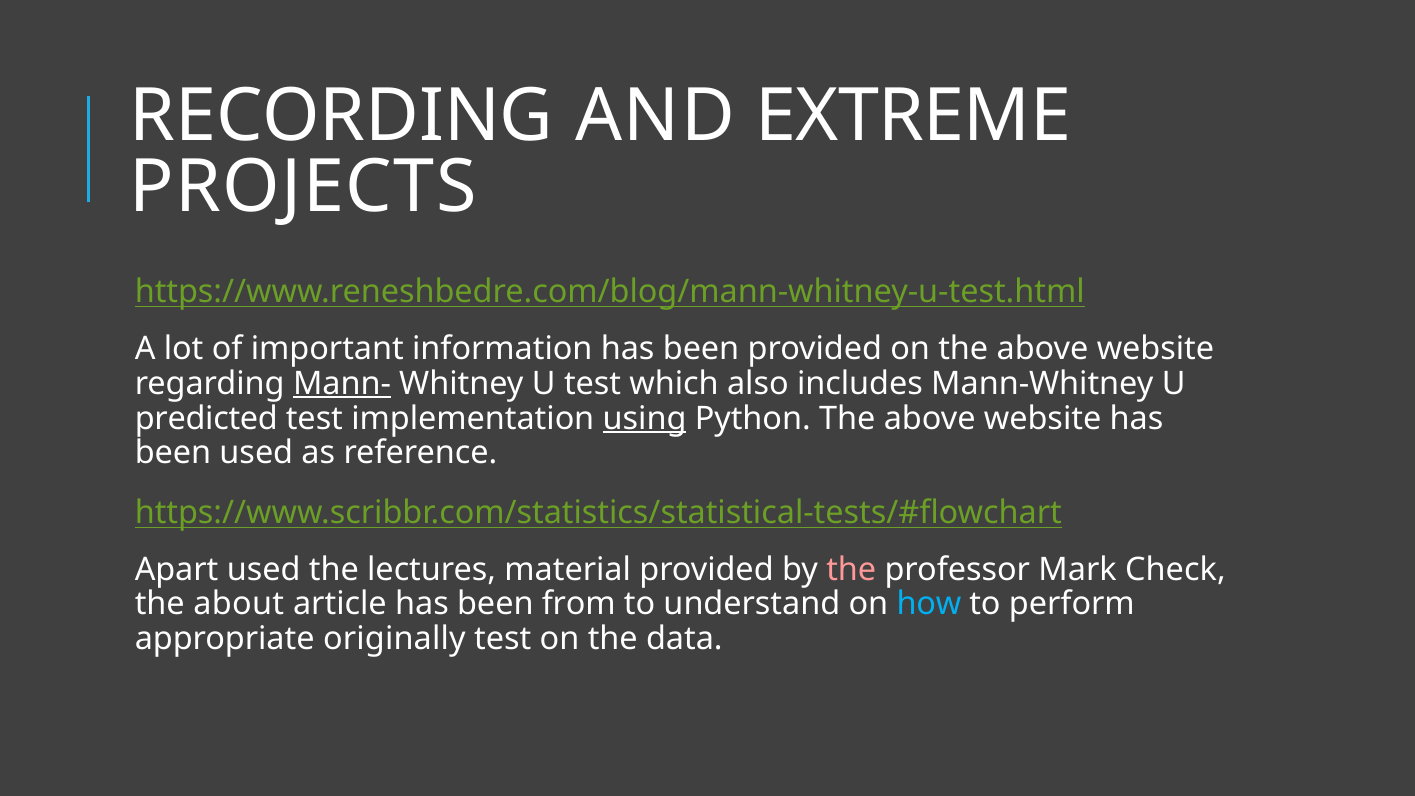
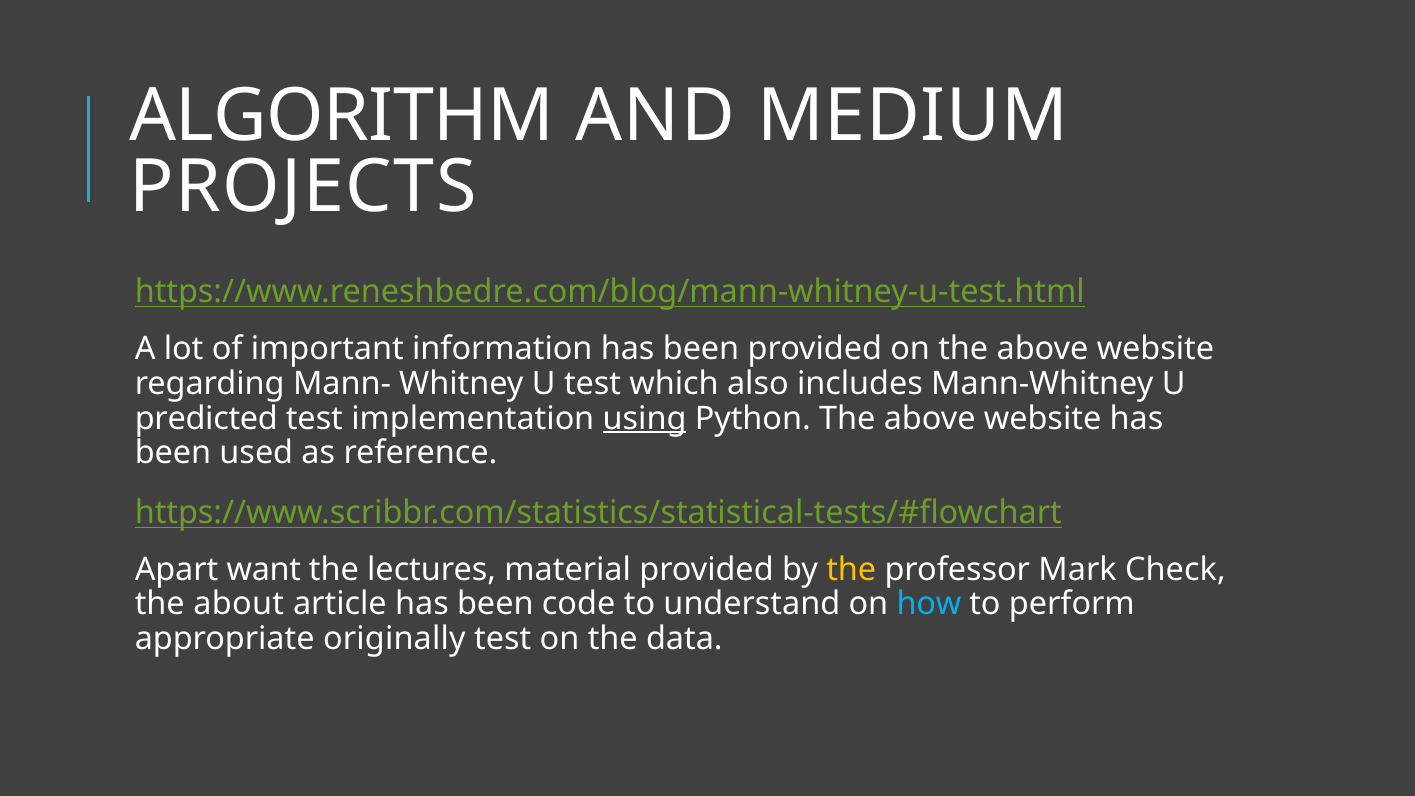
RECORDING: RECORDING -> ALGORITHM (342, 116)
EXTREME: EXTREME -> MEDIUM (913, 116)
Mann- underline: present -> none (342, 383)
Apart used: used -> want (264, 569)
the colour: pink -> yellow (851, 569)
from: from -> code (579, 604)
